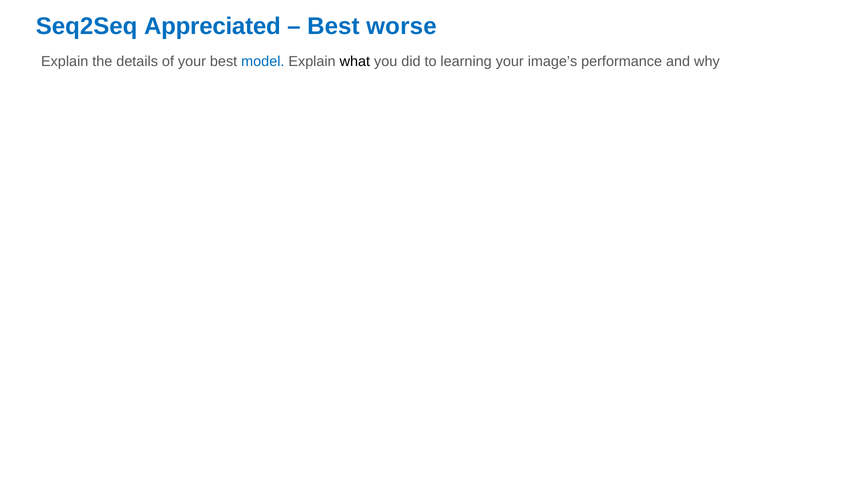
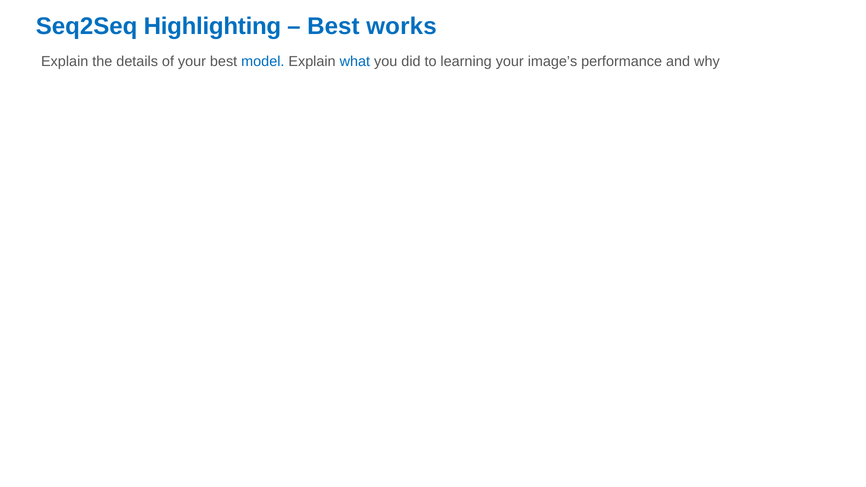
Appreciated: Appreciated -> Highlighting (212, 26)
worse: worse -> works (402, 26)
what colour: black -> blue (355, 62)
